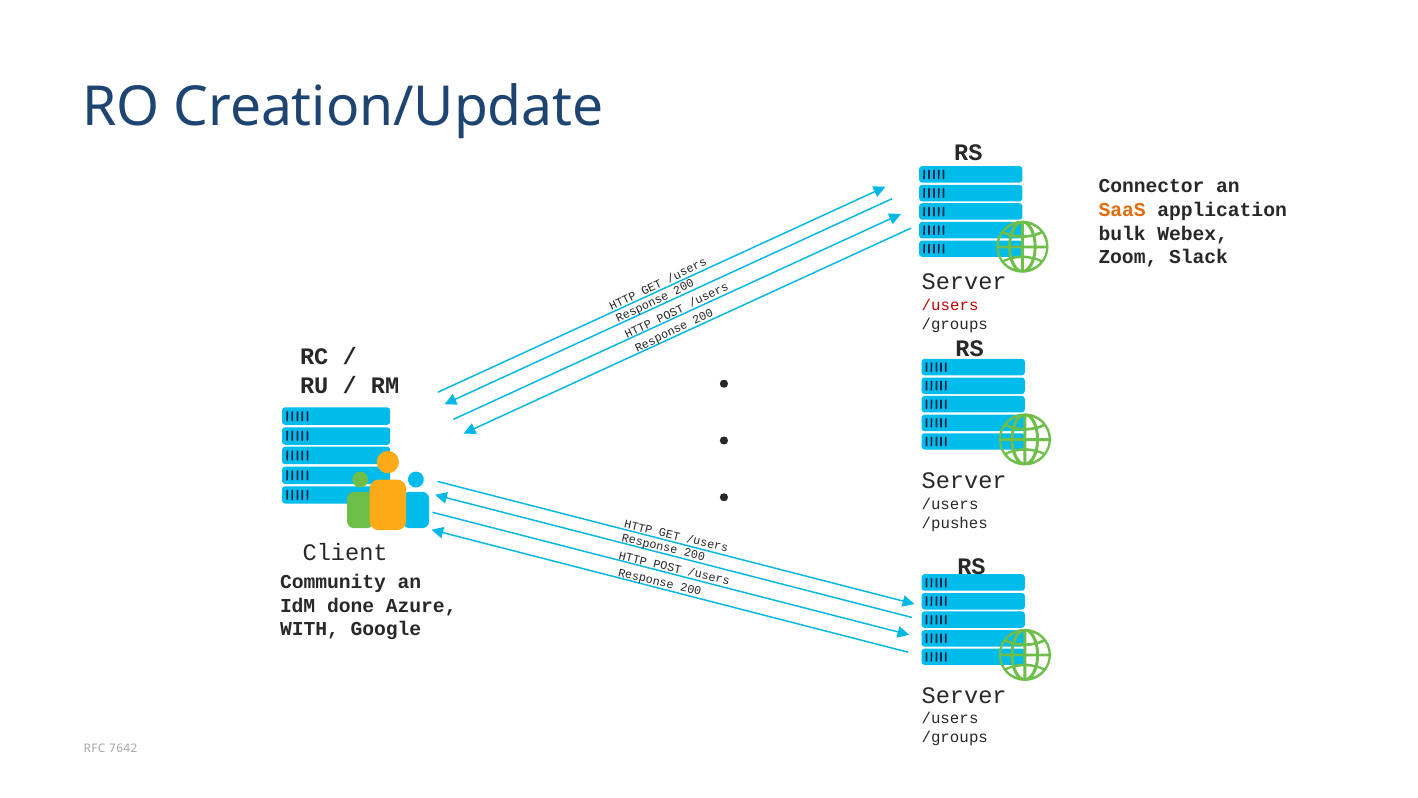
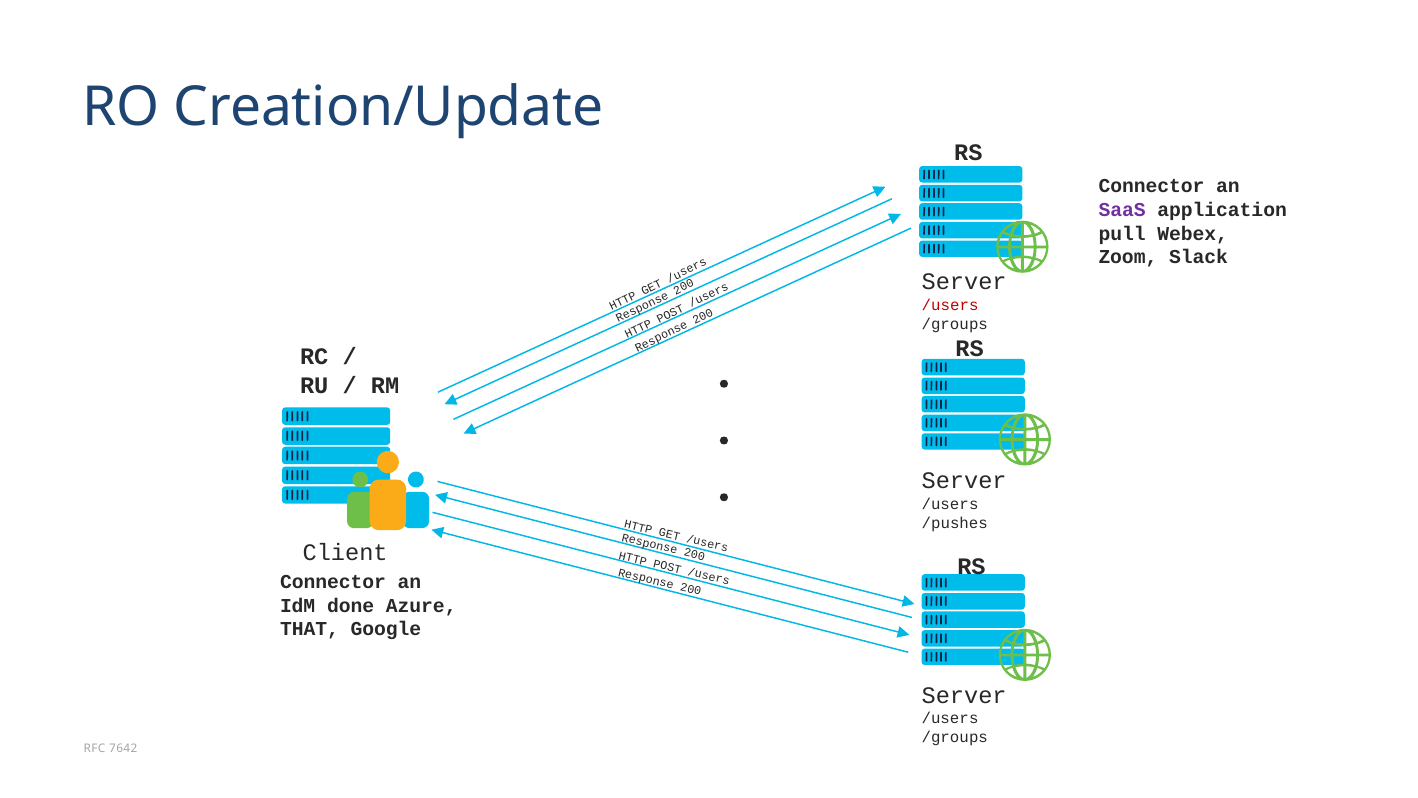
SaaS colour: orange -> purple (1122, 210)
bulk: bulk -> pull (1122, 233)
Community: Community -> Connector (333, 582)
WITH: WITH -> THAT (310, 629)
